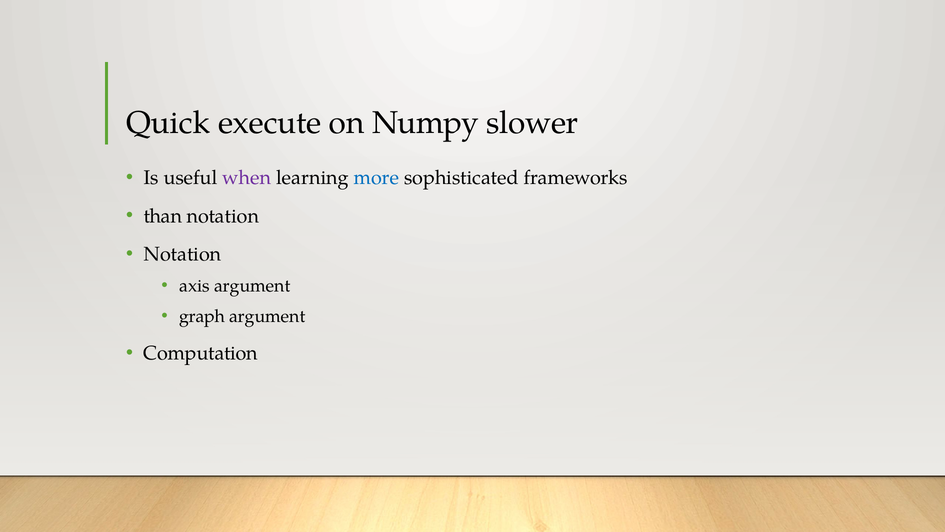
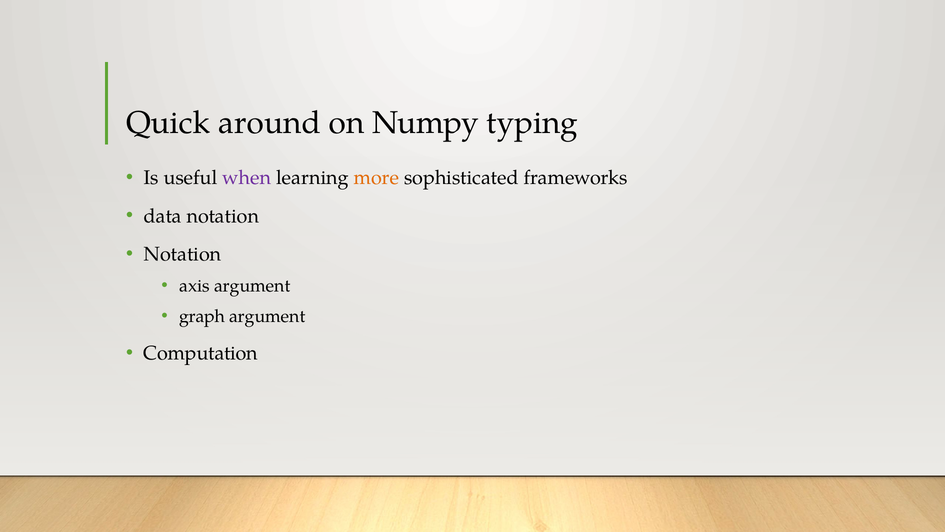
execute: execute -> around (270, 123)
slower: slower -> typing (532, 123)
more colour: blue -> orange (376, 178)
than: than -> data (163, 216)
